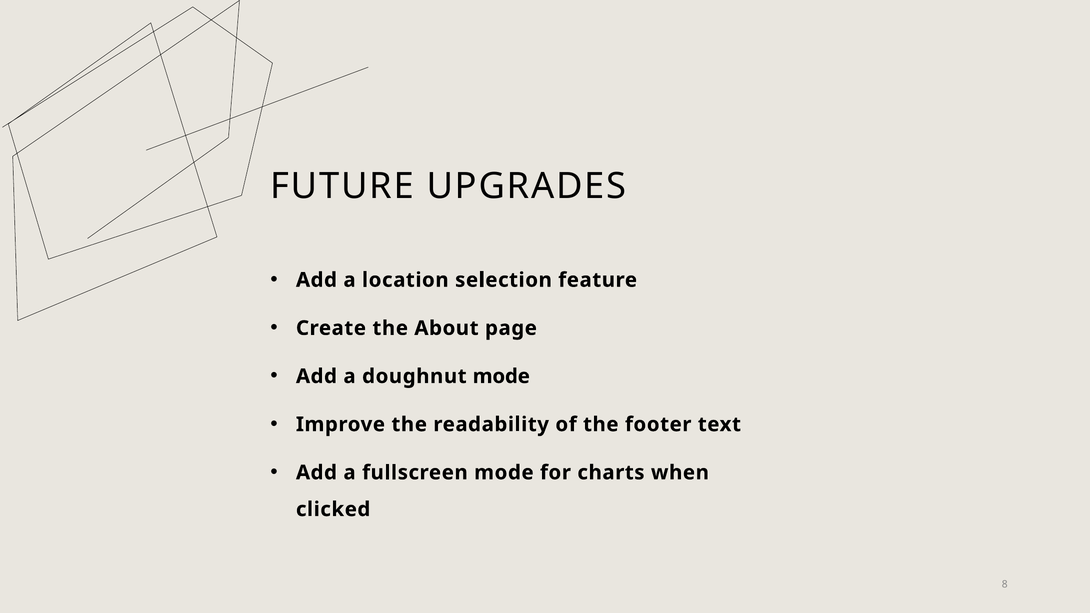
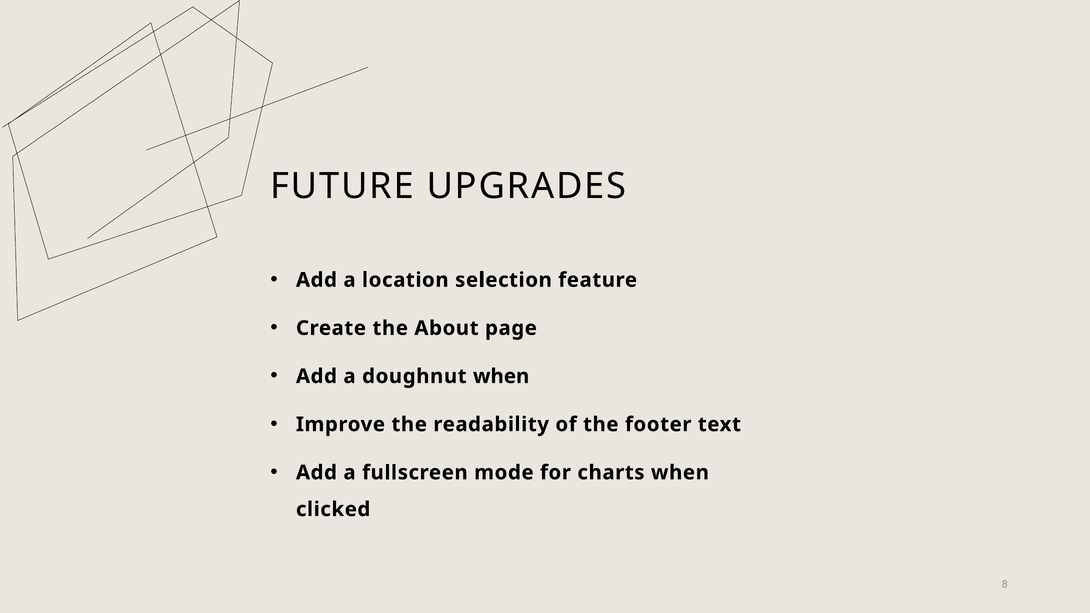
doughnut mode: mode -> when (501, 376)
